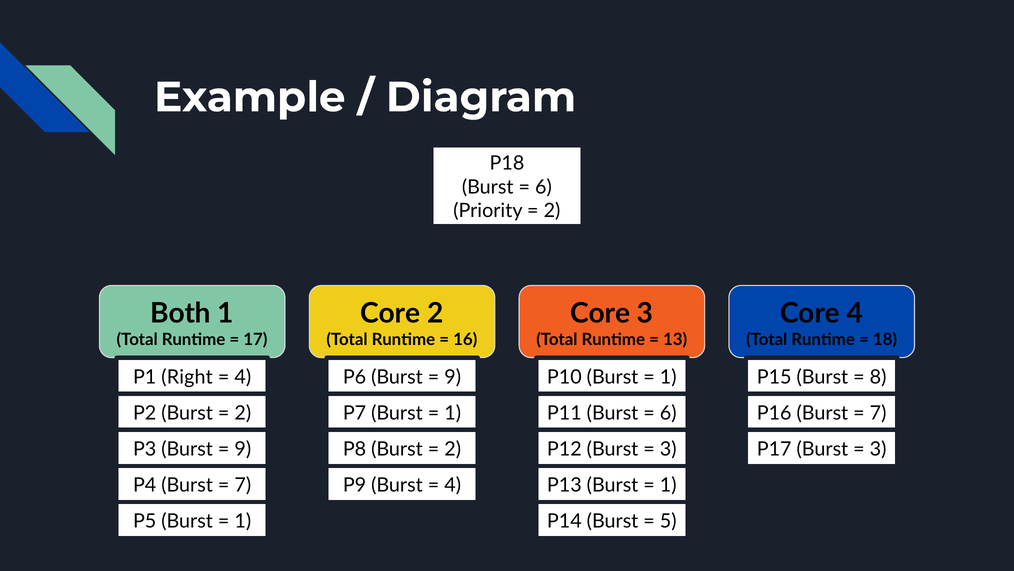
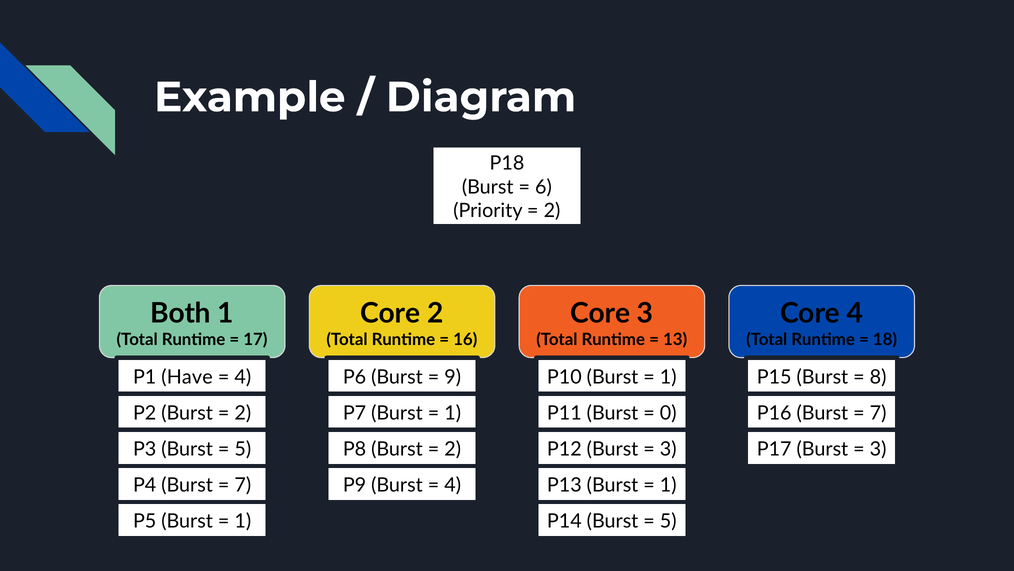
Right: Right -> Have (187, 377)
6: 6 -> 0 (668, 413)
9: 9 -> 5 (243, 449)
